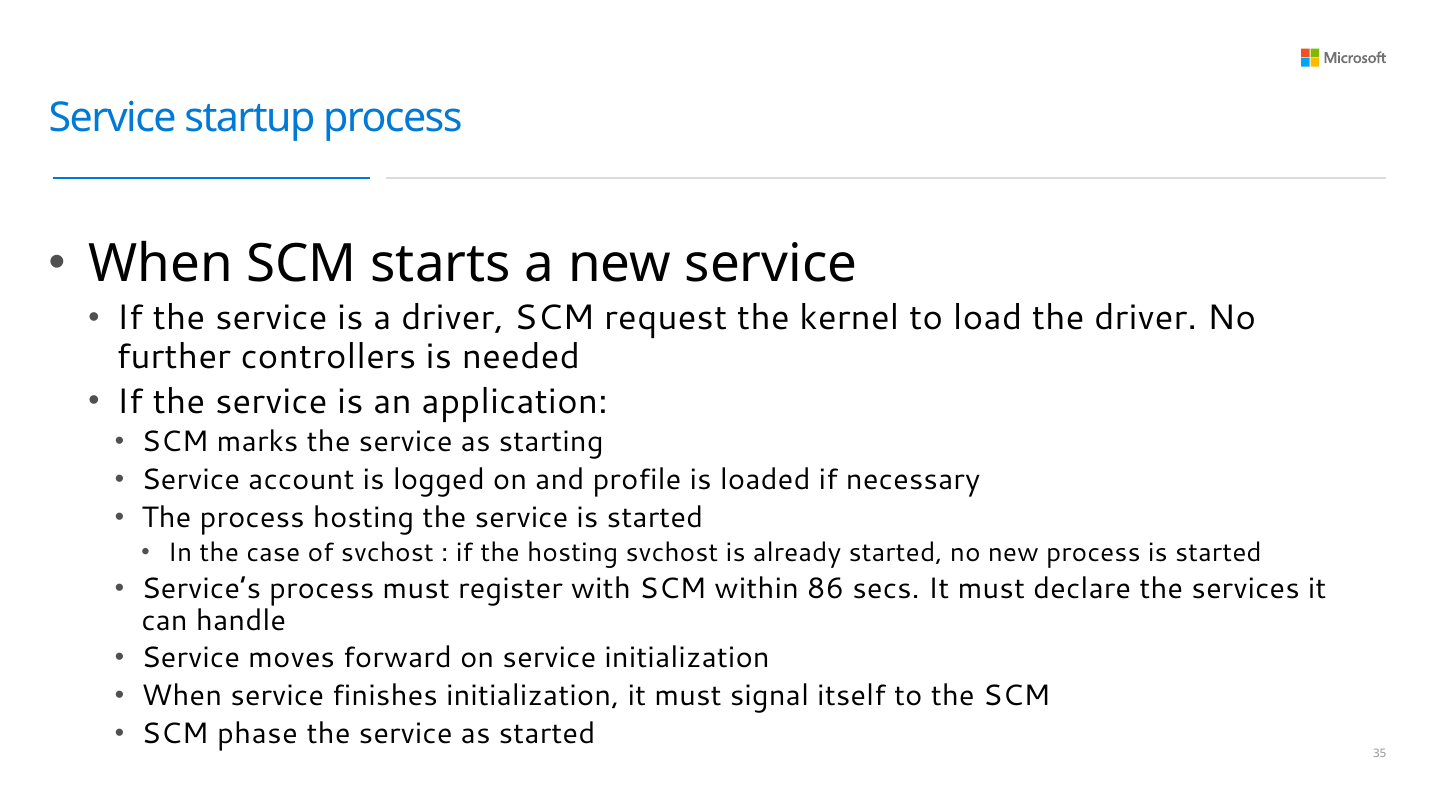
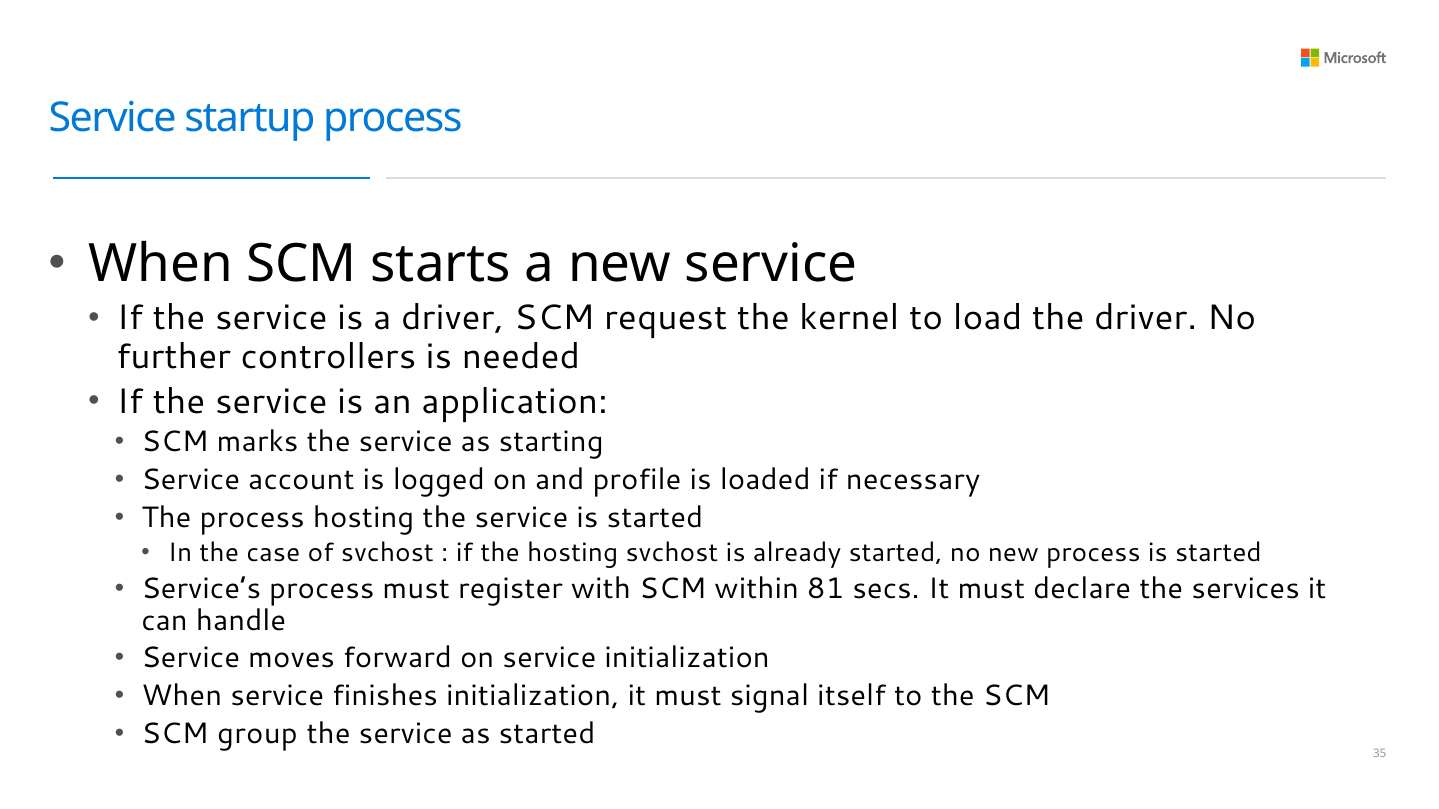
86: 86 -> 81 (826, 589)
phase: phase -> group (257, 734)
